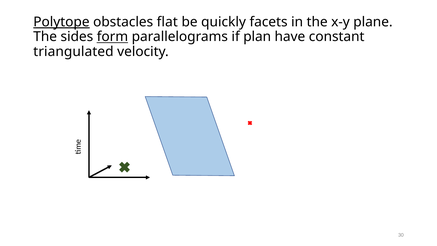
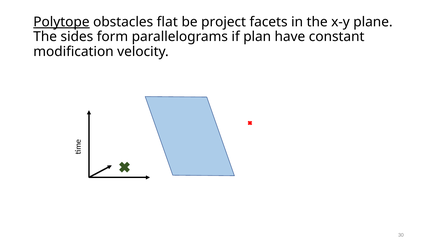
quickly: quickly -> project (224, 22)
form underline: present -> none (112, 37)
triangulated: triangulated -> modification (74, 51)
